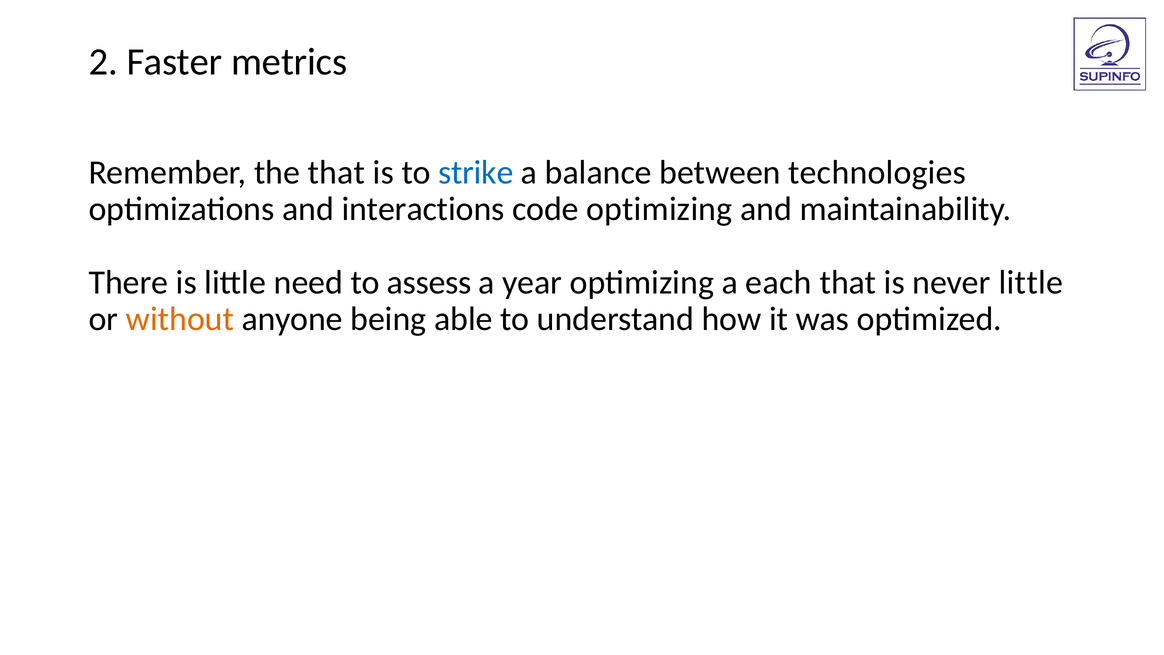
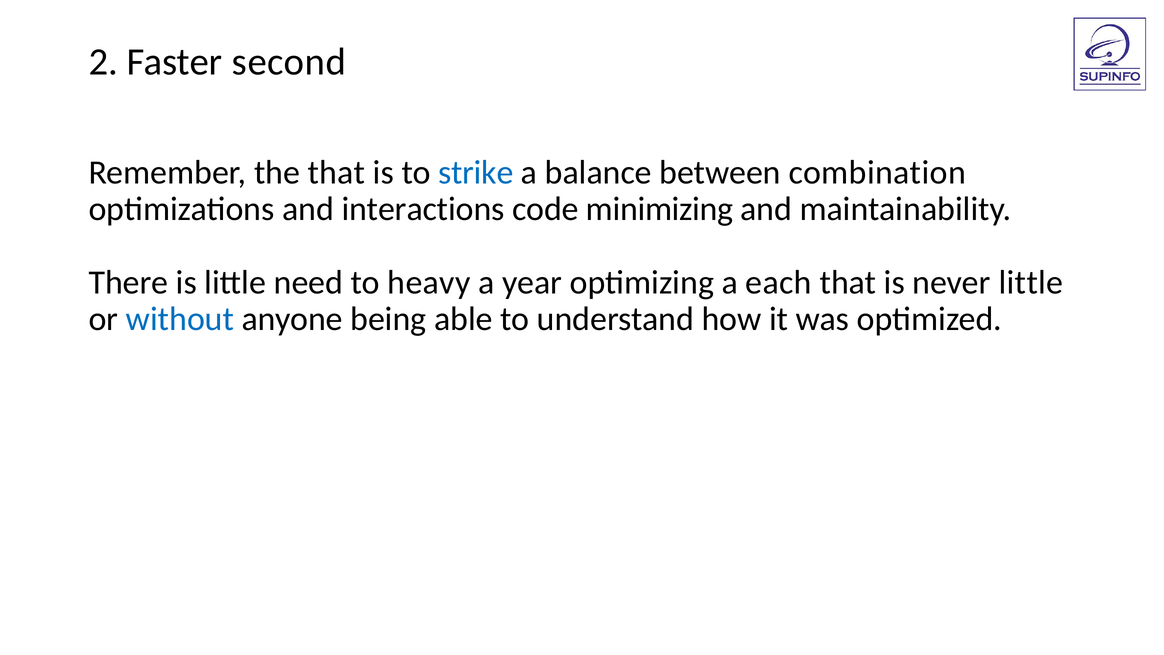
metrics: metrics -> second (289, 62)
technologies: technologies -> combination (877, 173)
code optimizing: optimizing -> minimizing (660, 209)
assess: assess -> heavy (429, 282)
without colour: orange -> blue (180, 319)
